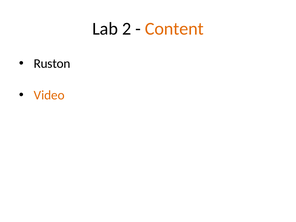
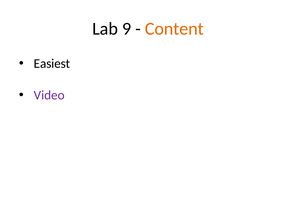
2: 2 -> 9 (127, 29)
Ruston: Ruston -> Easiest (52, 64)
Video colour: orange -> purple (49, 95)
